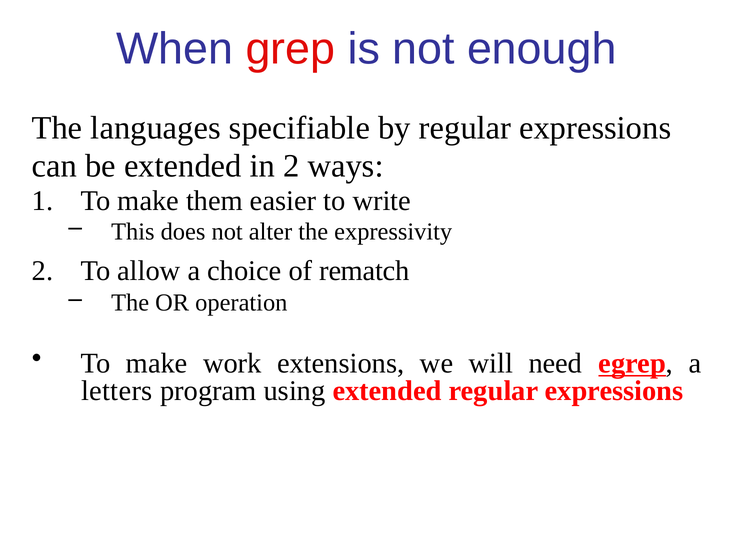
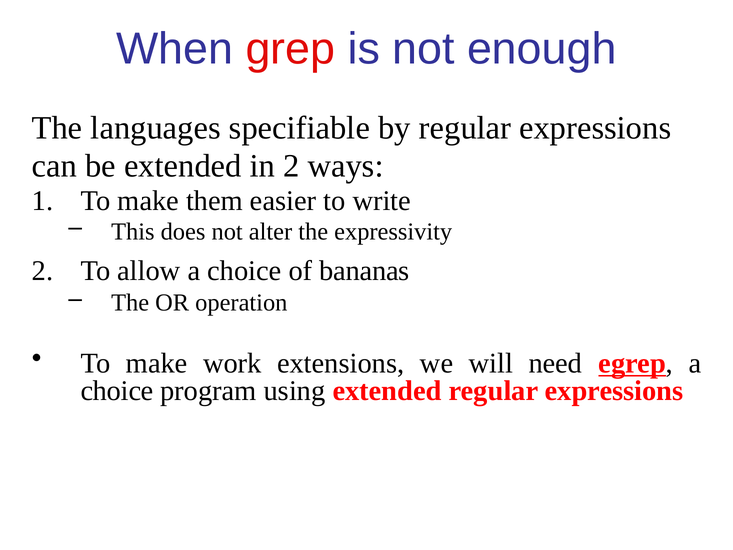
rematch: rematch -> bananas (364, 271)
letters: letters -> choice (117, 391)
